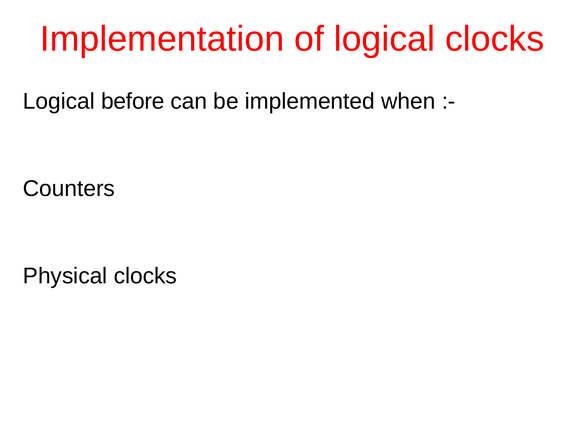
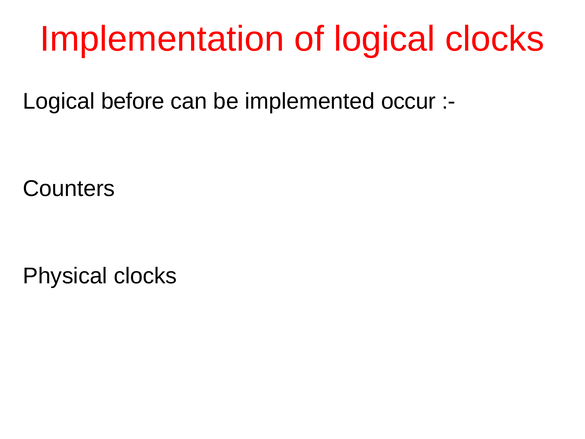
when: when -> occur (408, 101)
